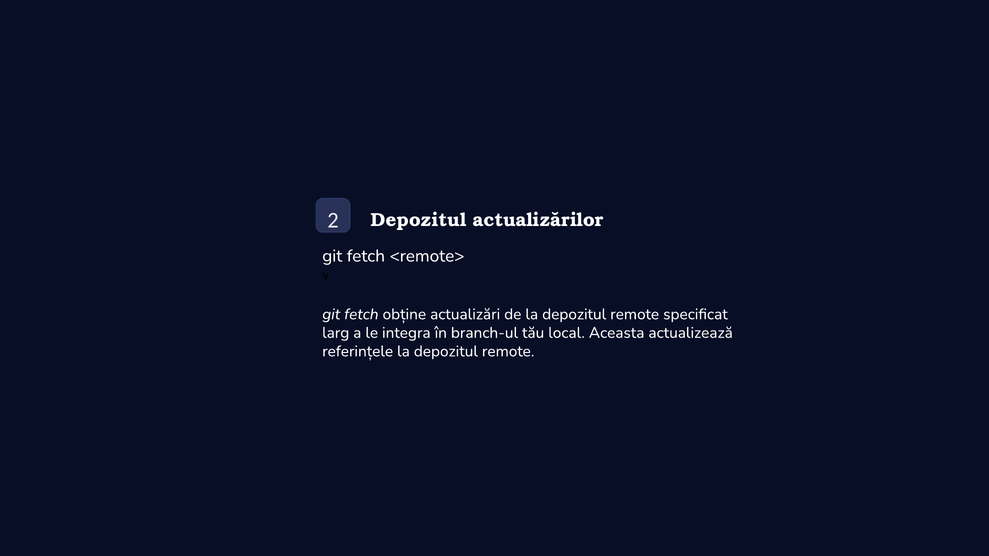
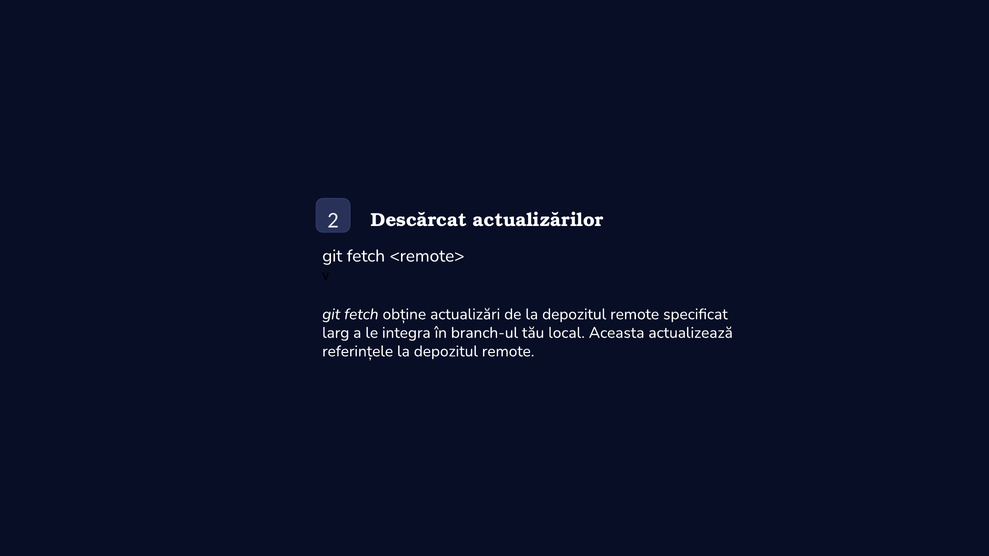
2 Depozitul: Depozitul -> Descărcat (419, 220)
